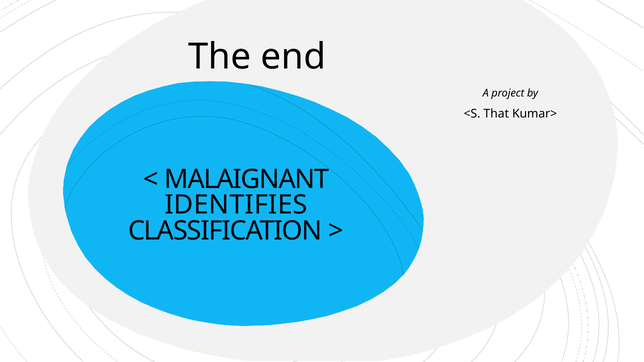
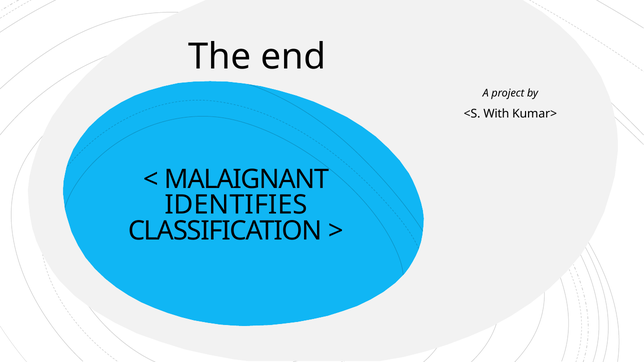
That: That -> With (496, 114)
